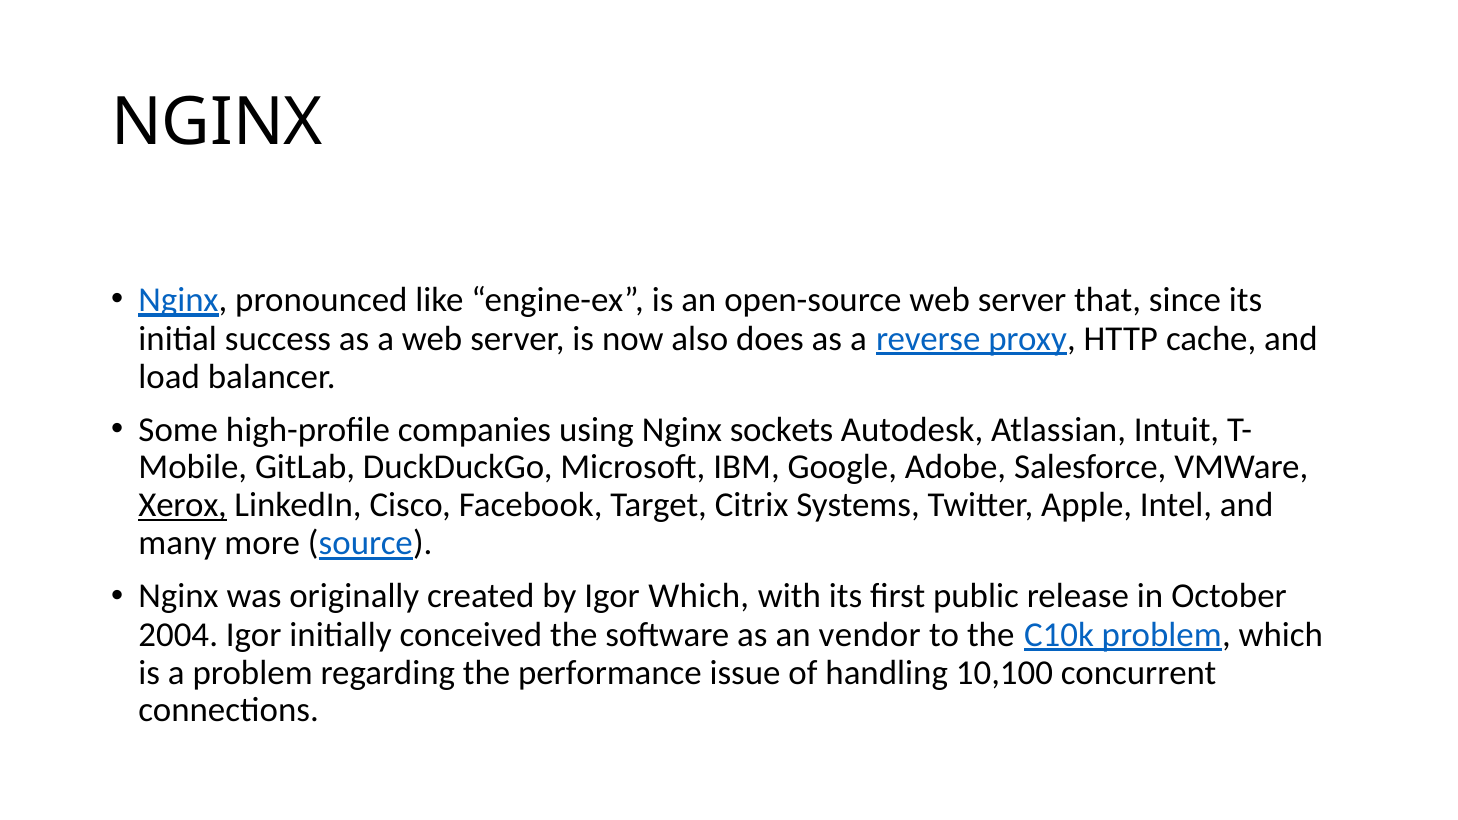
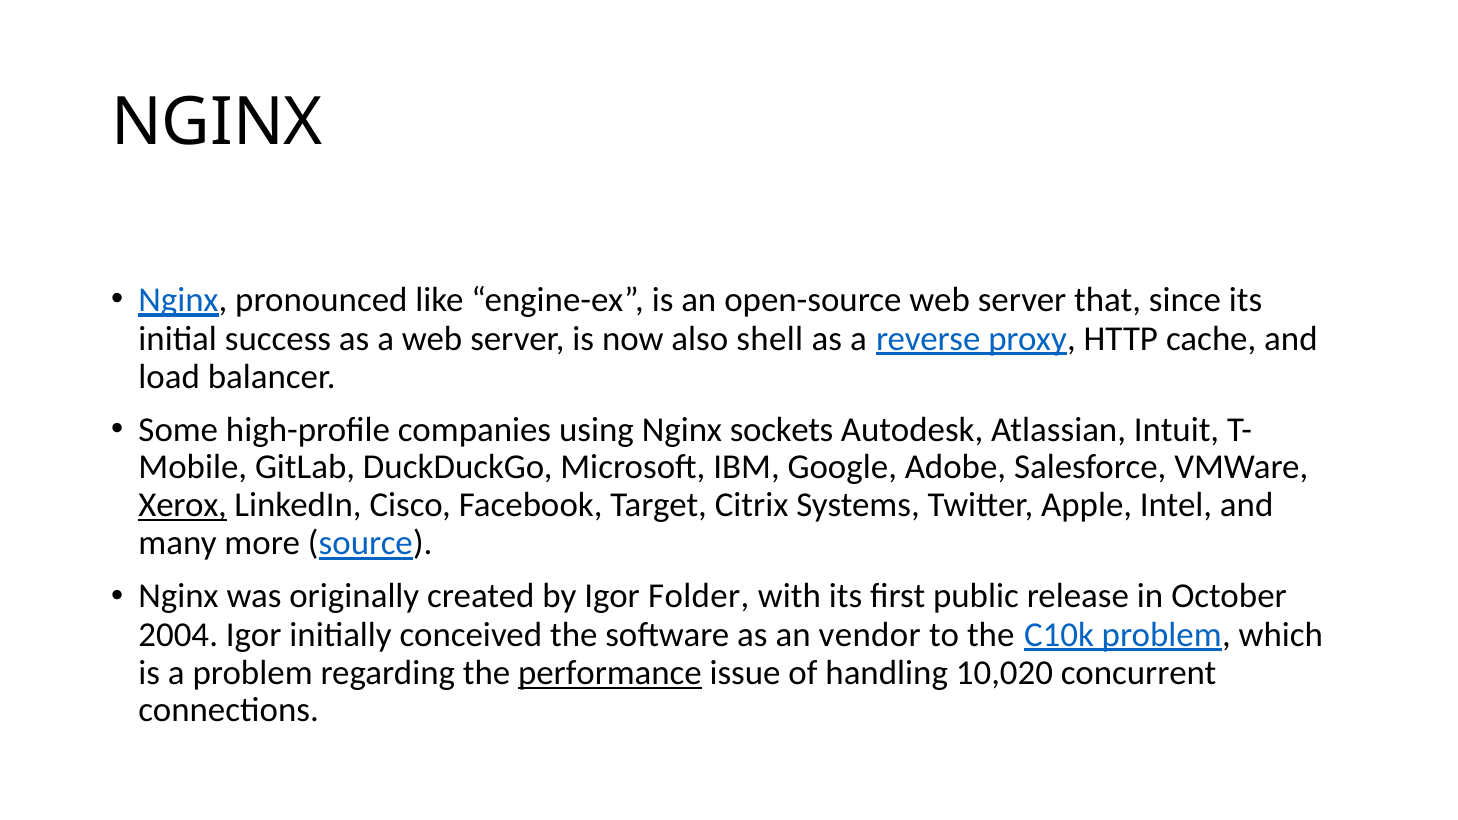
does: does -> shell (770, 339)
Igor Which: Which -> Folder (699, 596)
performance underline: none -> present (610, 673)
10,100: 10,100 -> 10,020 (1004, 673)
